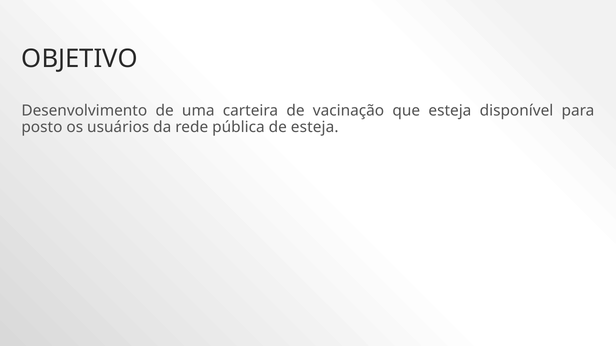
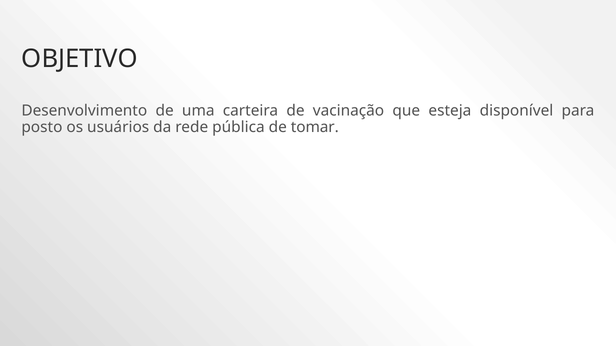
de esteja: esteja -> tomar (315, 128)
